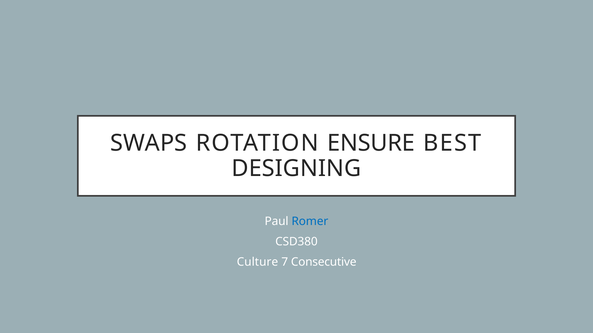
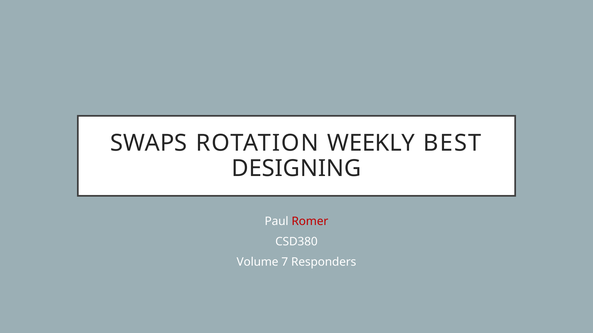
ENSURE: ENSURE -> WEEKLY (371, 143)
Romer colour: blue -> red (310, 222)
Culture: Culture -> Volume (258, 262)
Consecutive: Consecutive -> Responders (324, 262)
